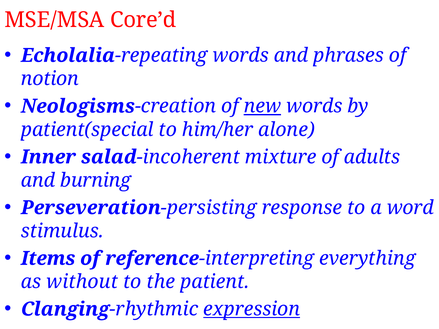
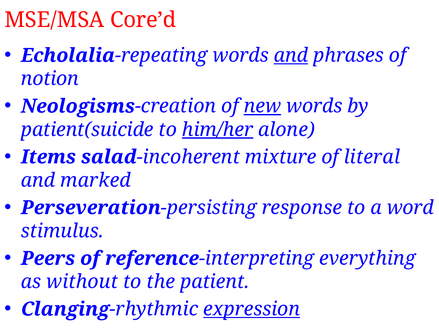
and underline: none -> present (291, 56)
patient(special: patient(special -> patient(suicide (87, 130)
him/her underline: none -> present (218, 130)
Inner: Inner -> Items (48, 157)
adults: adults -> literal (372, 157)
burning: burning -> marked (96, 181)
Items: Items -> Peers (48, 259)
